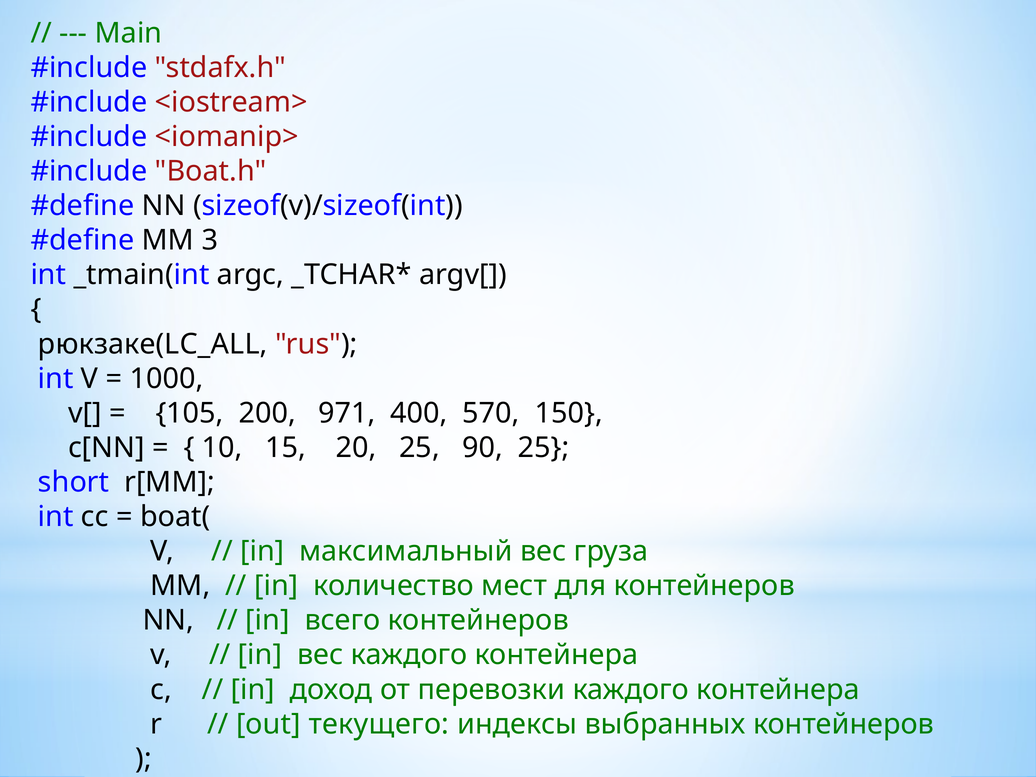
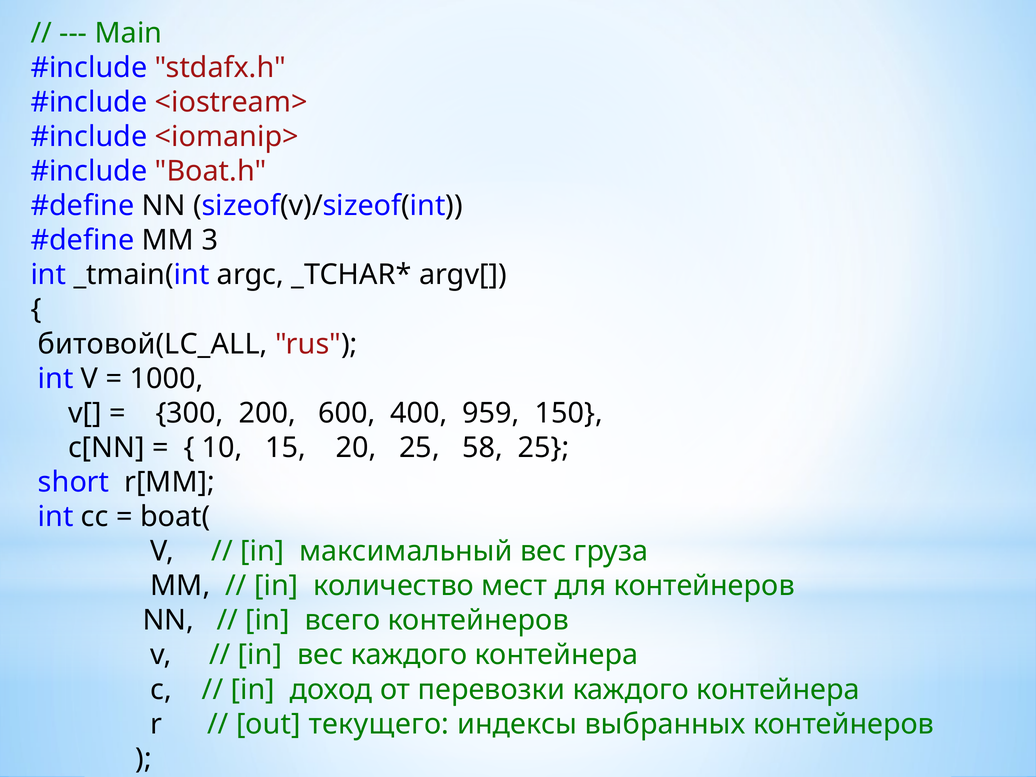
рюкзаке(LC_ALL: рюкзаке(LC_ALL -> битовой(LC_ALL (153, 344)
105: 105 -> 300 (190, 413)
971: 971 -> 600 (347, 413)
570: 570 -> 959 (491, 413)
90: 90 -> 58 (483, 448)
